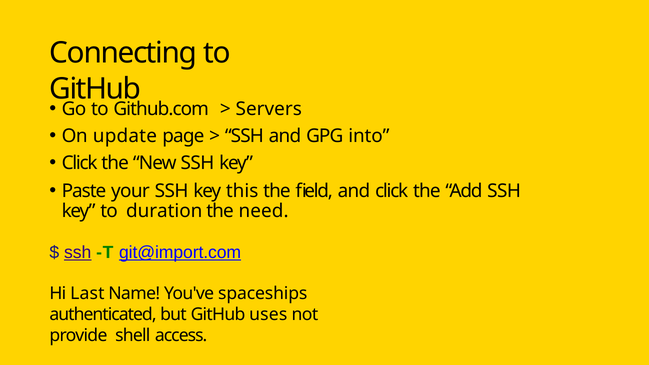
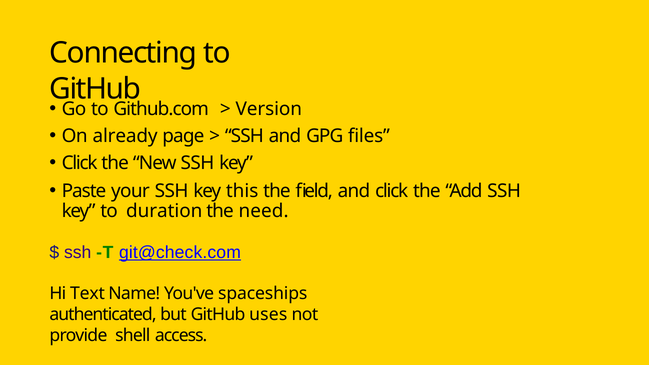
Servers: Servers -> Version (269, 109)
update: update -> already (125, 136)
into: into -> files (369, 136)
ssh underline: present -> none (78, 252)
git@import.com: git@import.com -> git@check.com (180, 252)
Last: Last -> Text (87, 294)
